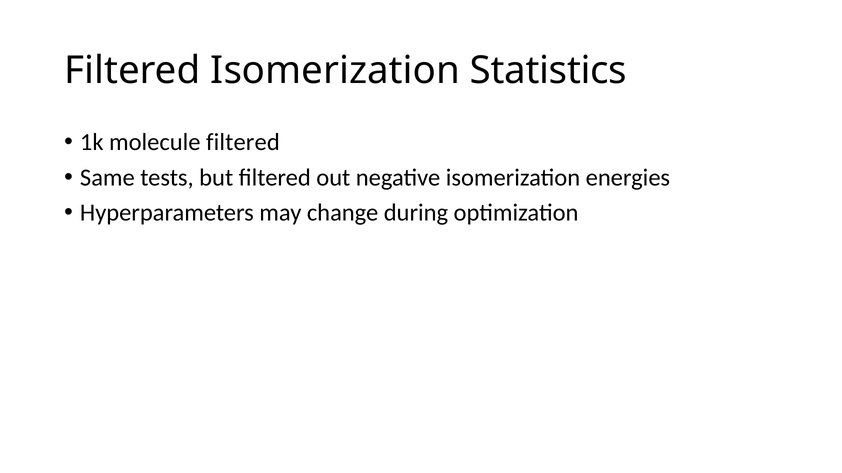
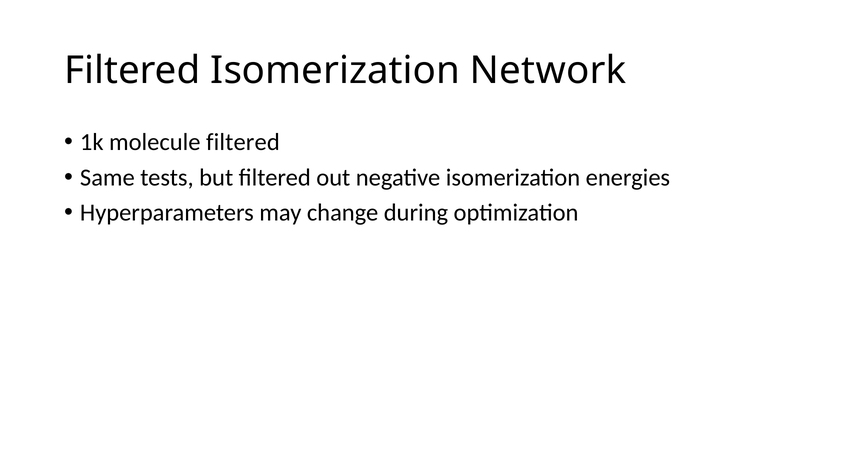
Statistics: Statistics -> Network (548, 71)
